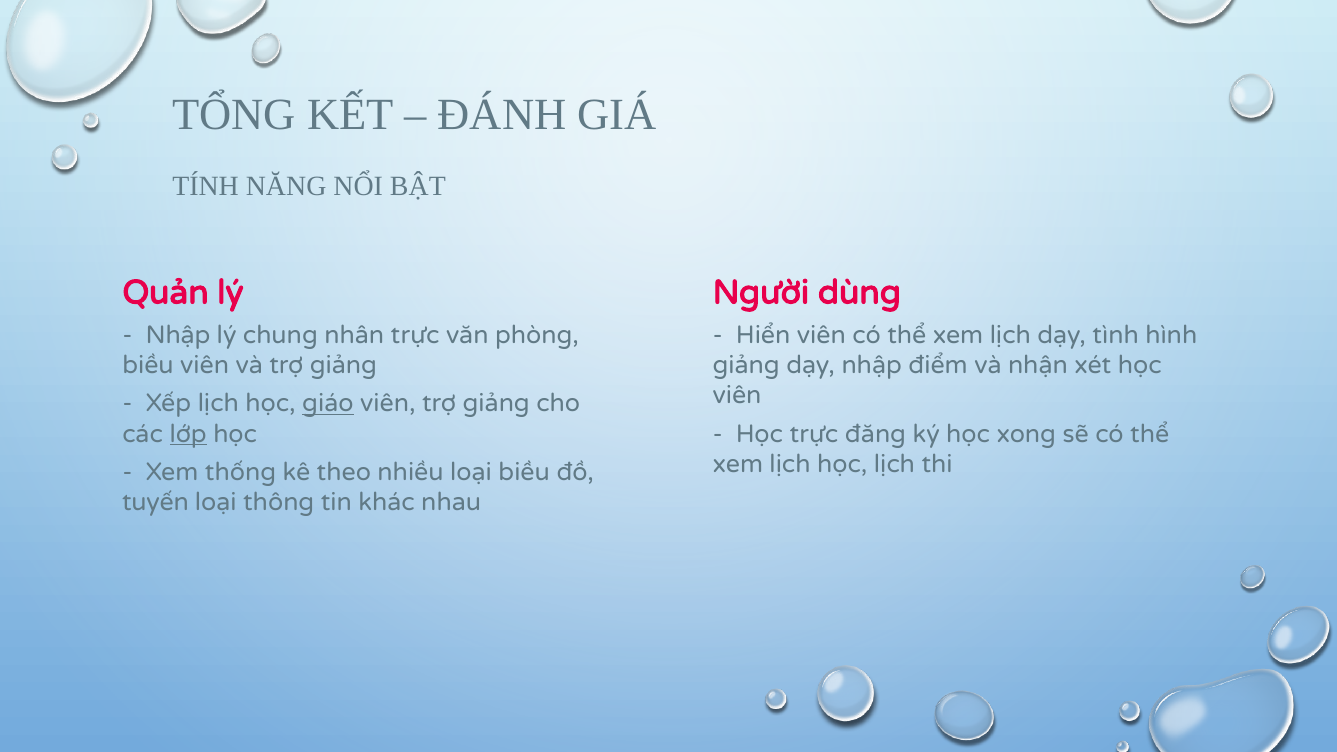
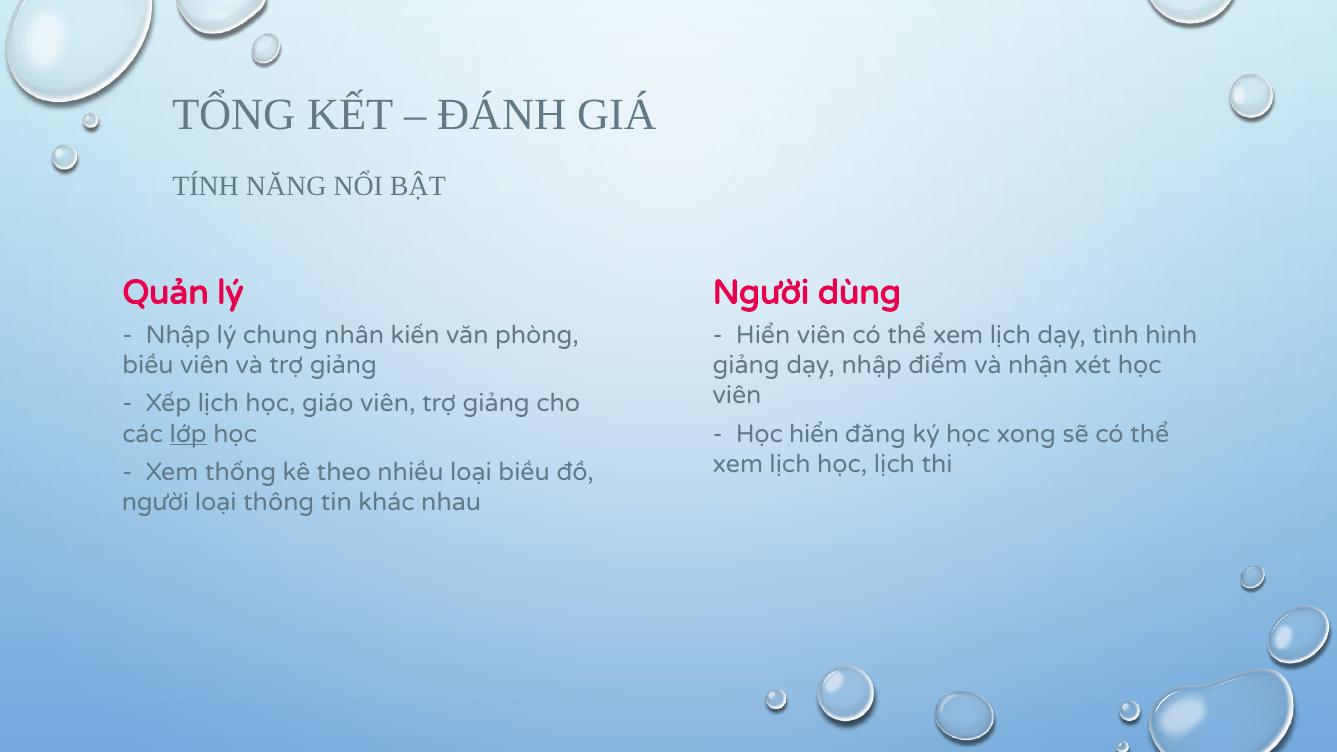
nhân trực: trực -> kiến (415, 335)
giáo underline: present -> none (328, 404)
Học trực: trực -> hiển (814, 434)
tuyến: tuyến -> người (155, 502)
